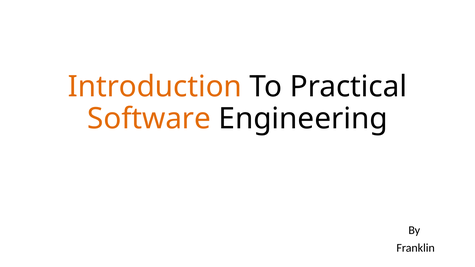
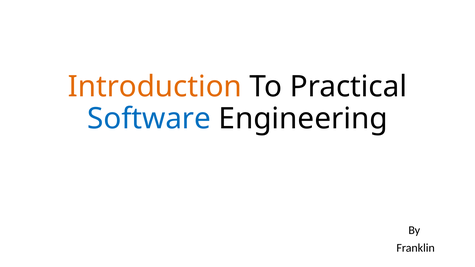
Software colour: orange -> blue (149, 119)
